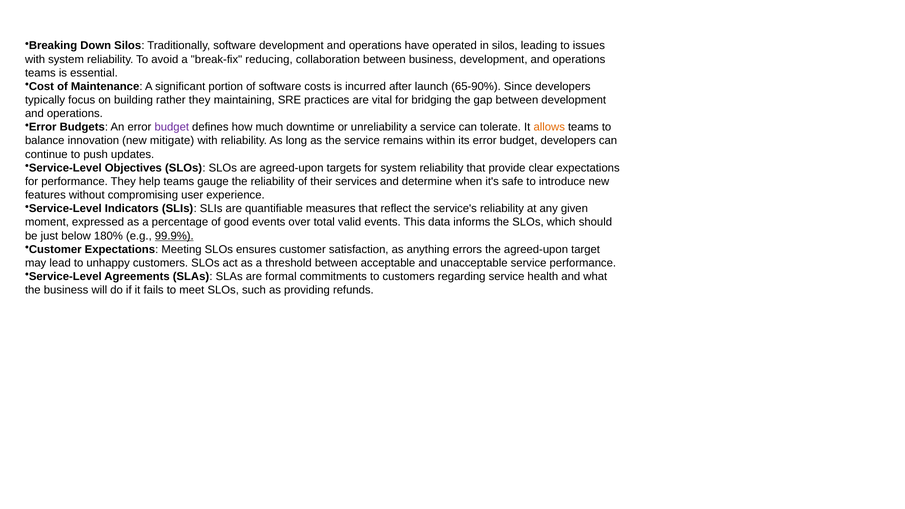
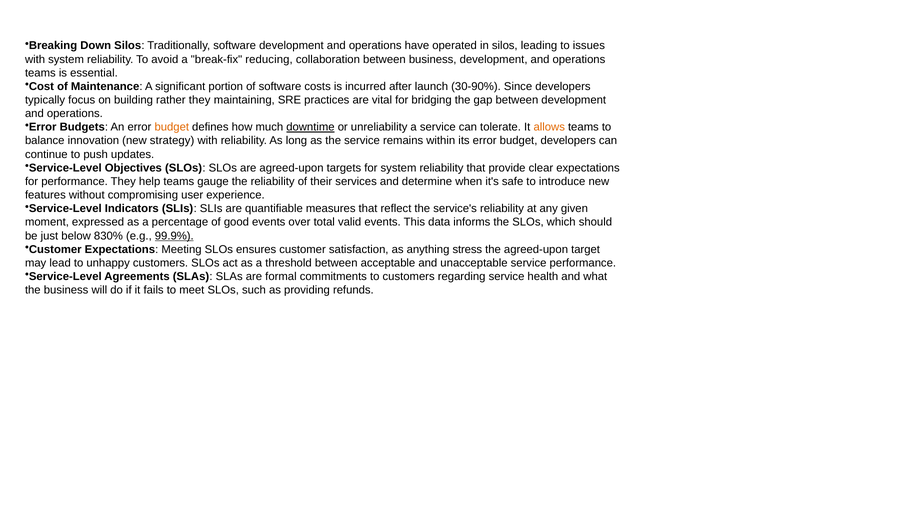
65-90%: 65-90% -> 30-90% (476, 86)
budget colour: purple -> orange (172, 127)
downtime underline: none -> present (310, 127)
mitigate: mitigate -> strategy (172, 141)
180%: 180% -> 830% (108, 236)
errors: errors -> stress (467, 249)
